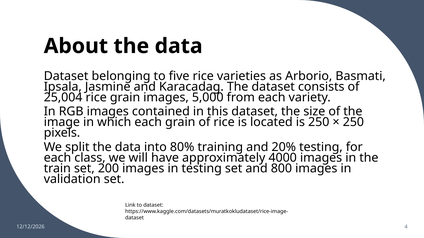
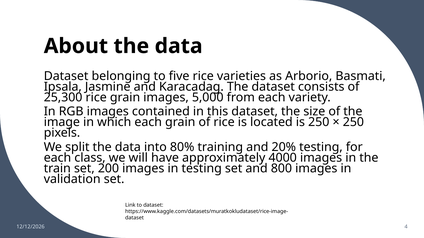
25,004: 25,004 -> 25,300 (63, 98)
